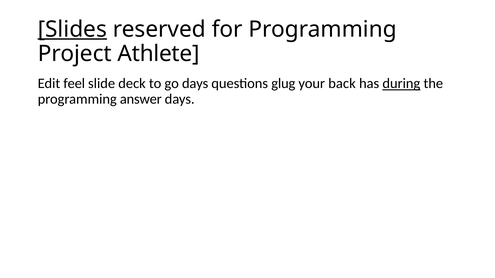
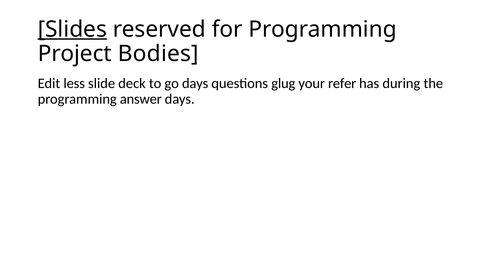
Athlete: Athlete -> Bodies (158, 54)
feel: feel -> less (74, 84)
back: back -> refer (342, 84)
during underline: present -> none (401, 84)
